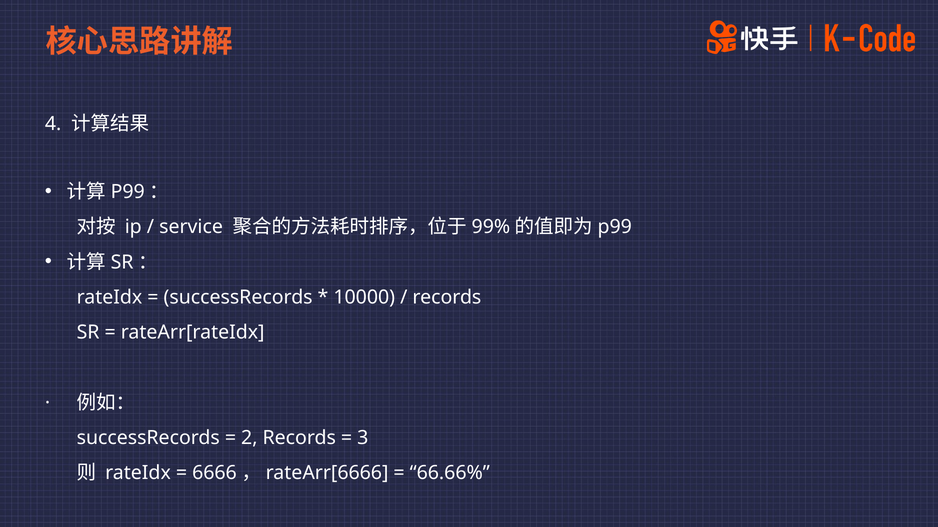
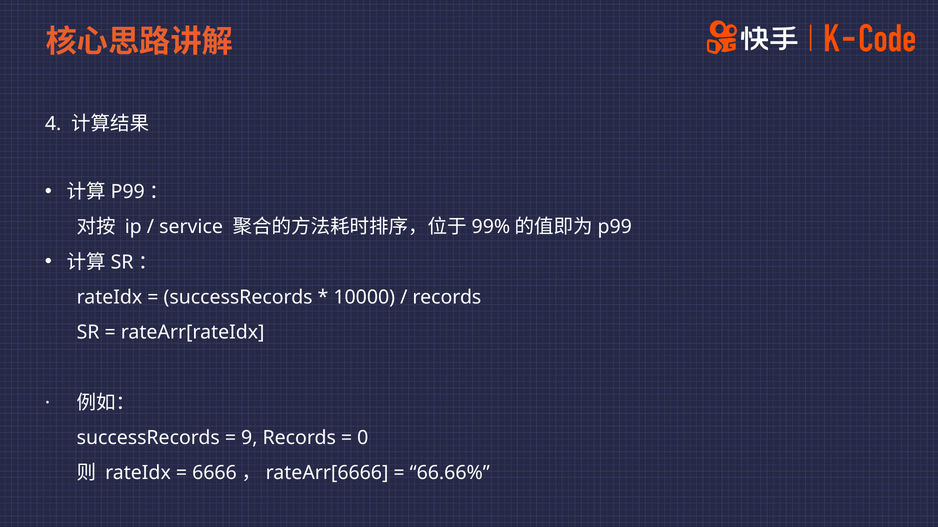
2: 2 -> 9 (249, 438)
3: 3 -> 0 (363, 438)
